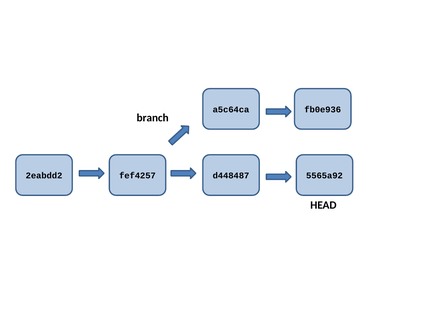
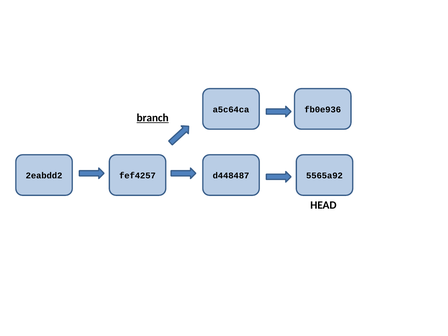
branch underline: none -> present (153, 118)
